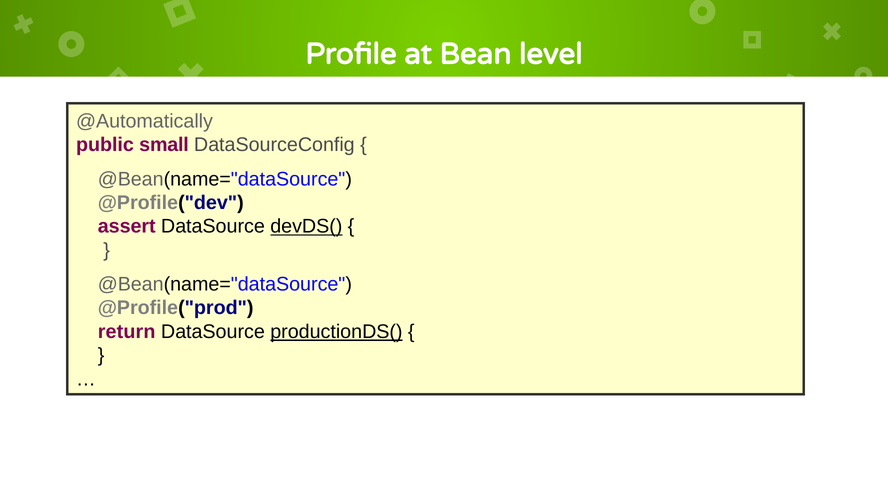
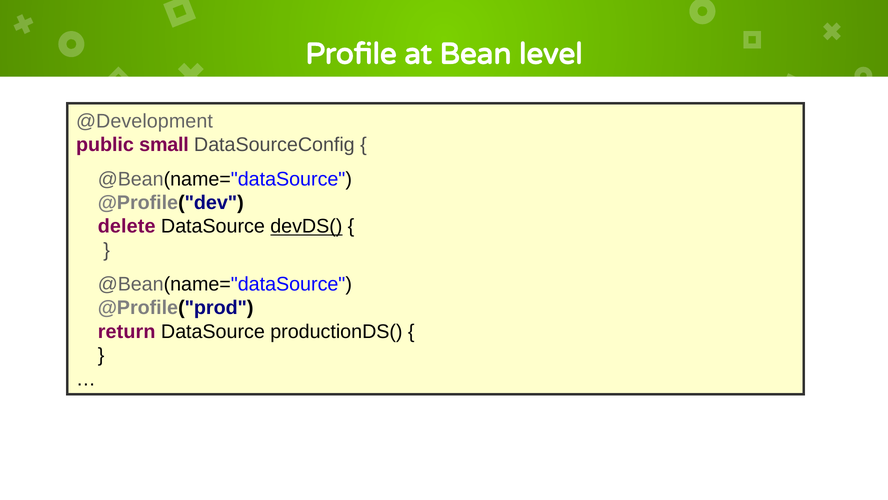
@Automatically: @Automatically -> @Development (144, 121)
assert: assert -> delete (127, 226)
productionDS( underline: present -> none (336, 331)
